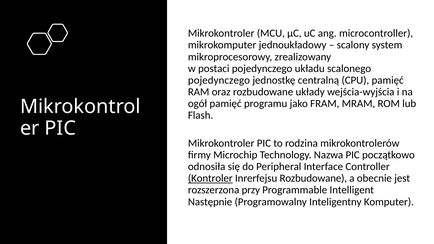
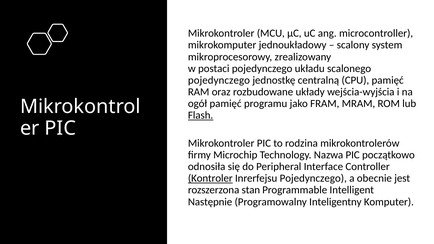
Flash underline: none -> present (201, 115)
Inrerfejsu Rozbudowane: Rozbudowane -> Pojedynczego (313, 178)
przy: przy -> stan (251, 190)
